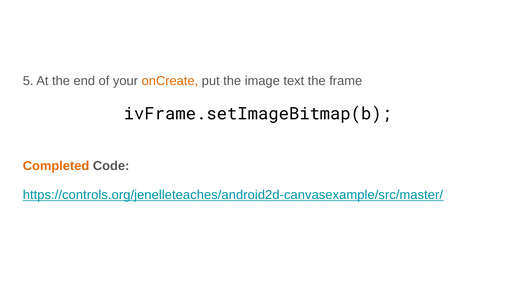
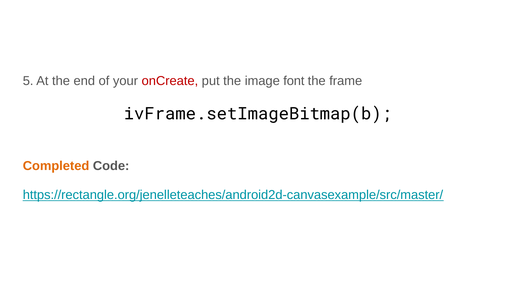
onCreate colour: orange -> red (170, 81)
text: text -> font (294, 81)
https://controls.org/jenelleteaches/android2d-canvasexample/src/master/: https://controls.org/jenelleteaches/android2d-canvasexample/src/master/ -> https://rectangle.org/jenelleteaches/android2d-canvasexample/src/master/ (233, 195)
